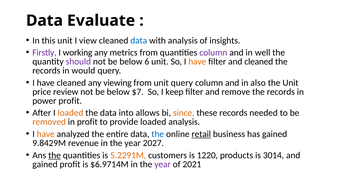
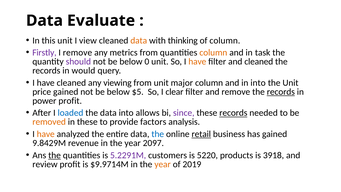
data colour: blue -> orange (139, 40)
with analysis: analysis -> thinking (183, 40)
of insights: insights -> column (225, 40)
I working: working -> remove (77, 53)
column colour: purple -> orange (213, 53)
well: well -> task (263, 53)
6: 6 -> 0 (147, 62)
unit query: query -> major (182, 83)
in also: also -> into (258, 83)
price review: review -> gained (66, 92)
$7: $7 -> $5 (138, 92)
keep: keep -> clear (174, 92)
records underline: none -> present (281, 92)
loaded colour: orange -> blue (70, 113)
since colour: orange -> purple (184, 113)
records underline: none -> present (233, 113)
in profit: profit -> these (87, 122)
provide loaded: loaded -> factors (153, 122)
2027: 2027 -> 2097 (153, 143)
5.2291M colour: orange -> purple (128, 155)
1220: 1220 -> 5220 (207, 155)
3014: 3014 -> 3918 (274, 155)
gained: gained -> review (45, 164)
$6.9714M: $6.9714M -> $9.9714M (109, 164)
year colour: purple -> orange (163, 164)
2021: 2021 -> 2019 (192, 164)
